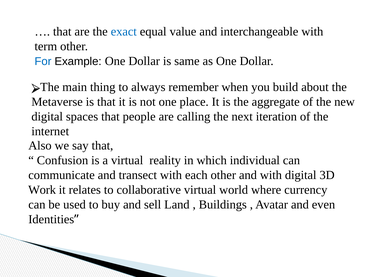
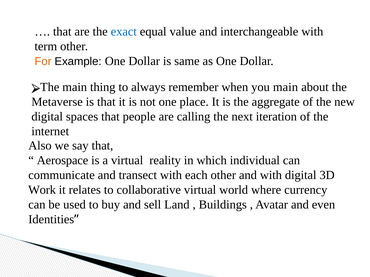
For colour: blue -> orange (43, 62)
you build: build -> main (285, 87)
Confusion: Confusion -> Aerospace (63, 161)
